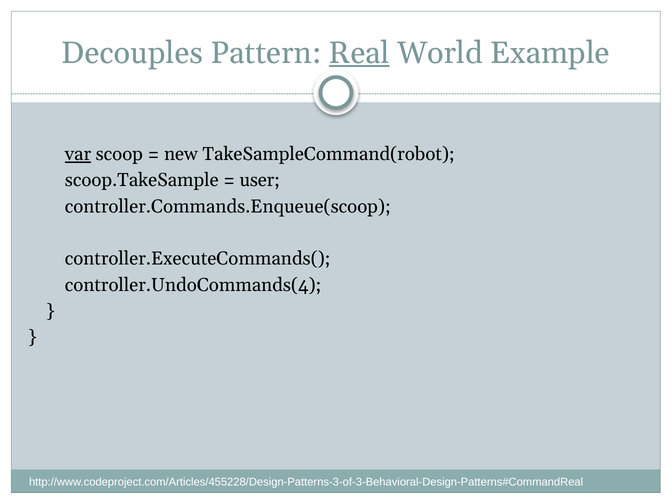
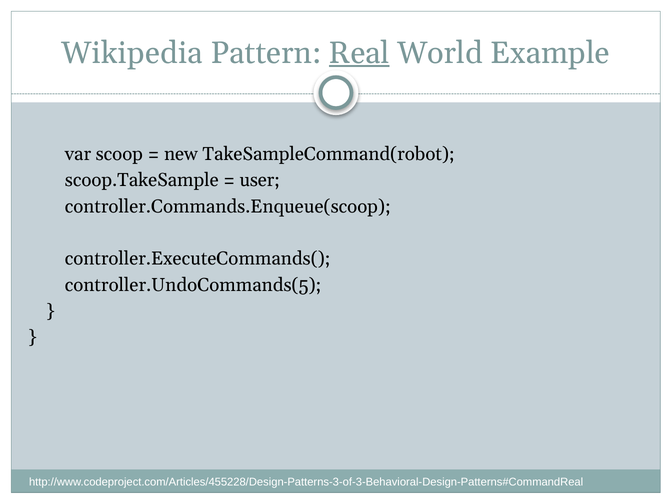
Decouples: Decouples -> Wikipedia (132, 53)
var underline: present -> none (78, 154)
controller.UndoCommands(4: controller.UndoCommands(4 -> controller.UndoCommands(5 (193, 285)
